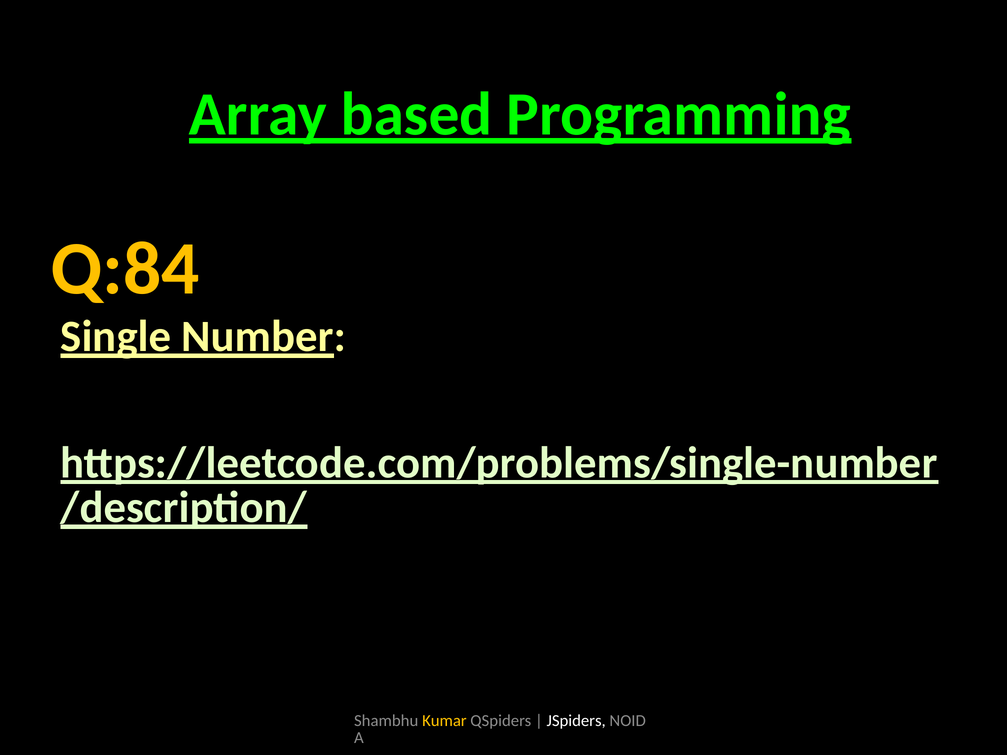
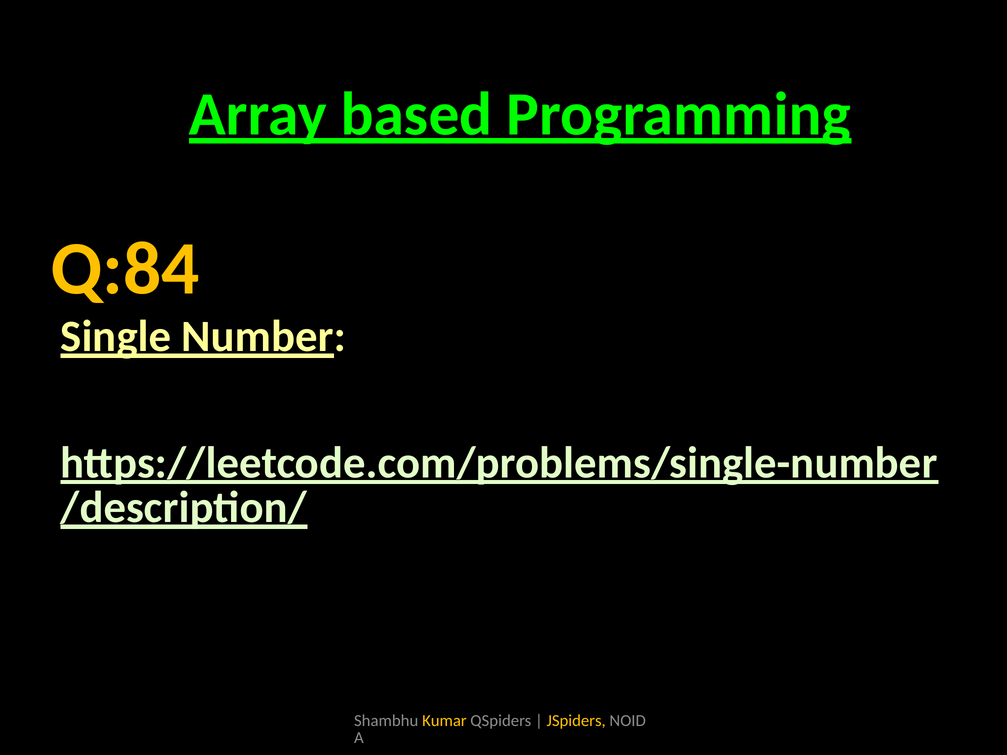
JSpiders colour: white -> yellow (576, 721)
